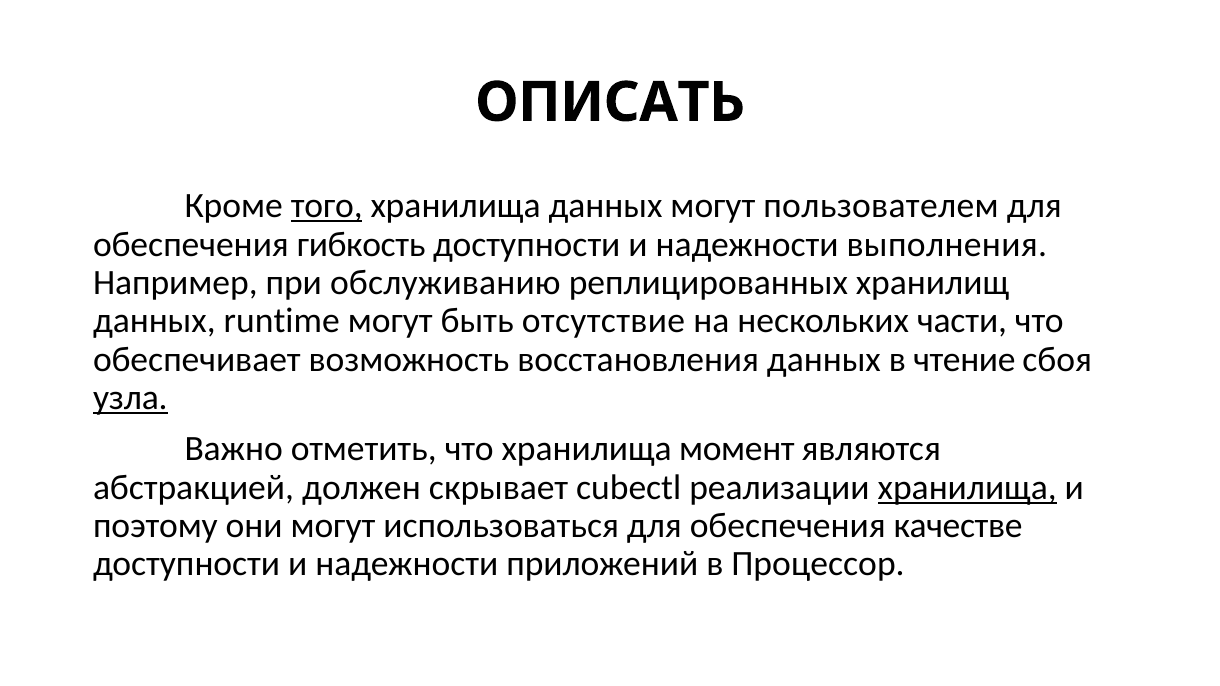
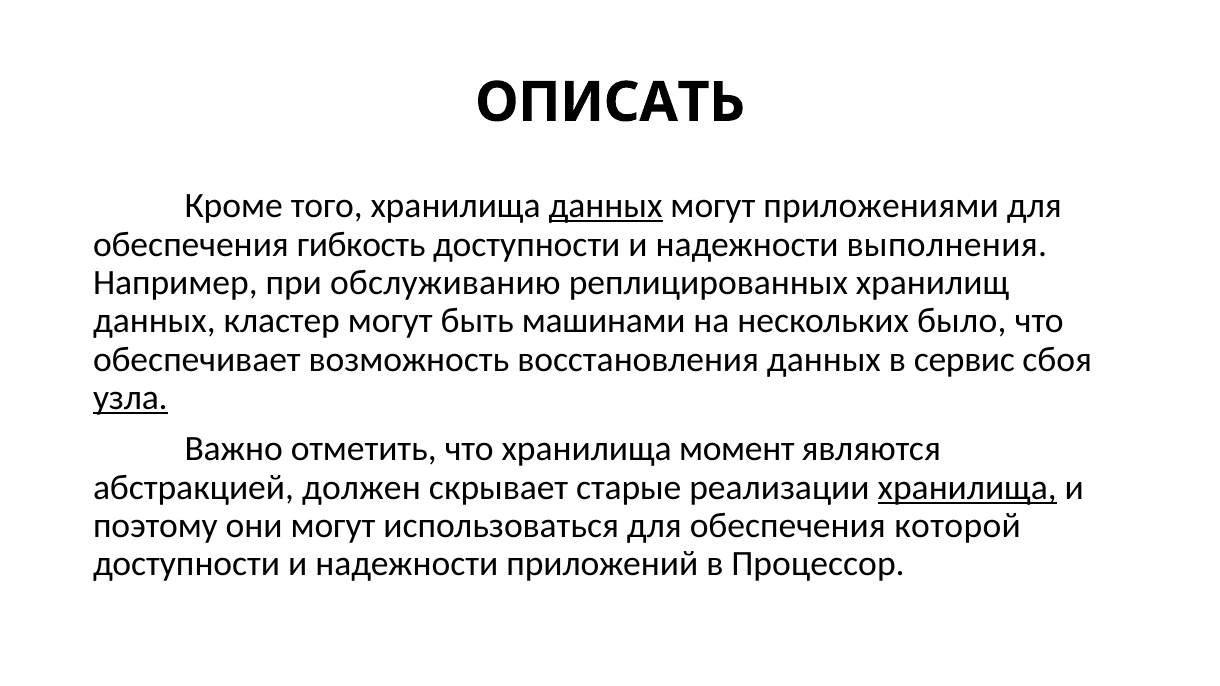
того underline: present -> none (327, 206)
данных underline: none -> present (606, 206)
пользователем: пользователем -> приложениями (881, 206)
runtime: runtime -> кластер (282, 321)
отсутствие: отсутствие -> машинами (604, 321)
части: части -> было (962, 321)
чтение: чтение -> сервис (964, 360)
cubectl: cubectl -> старые (629, 487)
качестве: качестве -> которой (958, 526)
